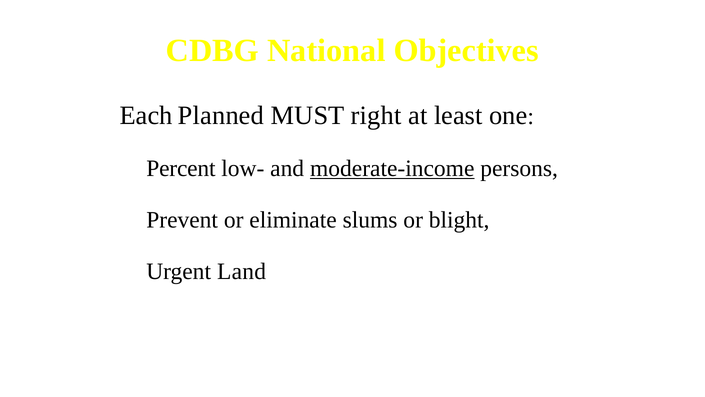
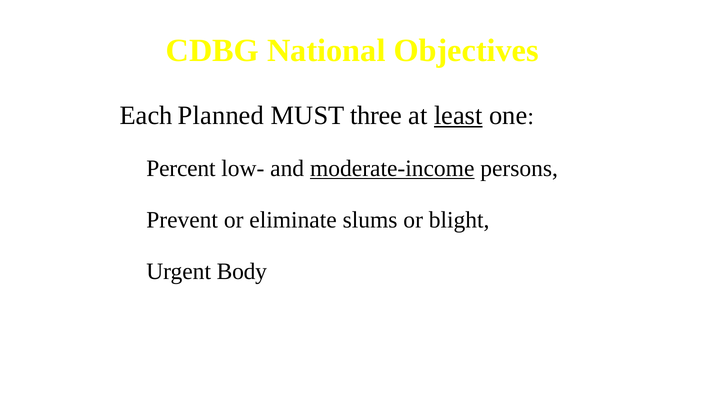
right: right -> three (376, 115)
least underline: none -> present (458, 115)
Land: Land -> Body (242, 271)
